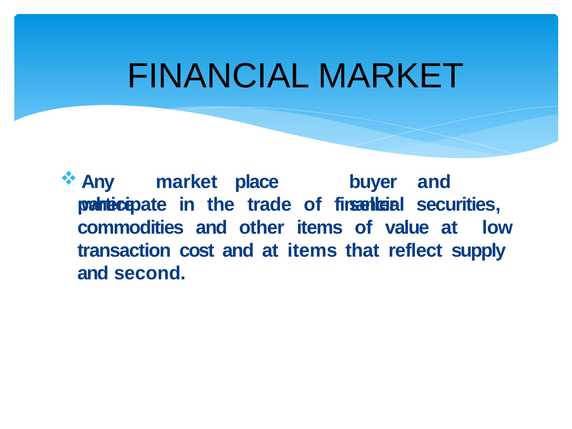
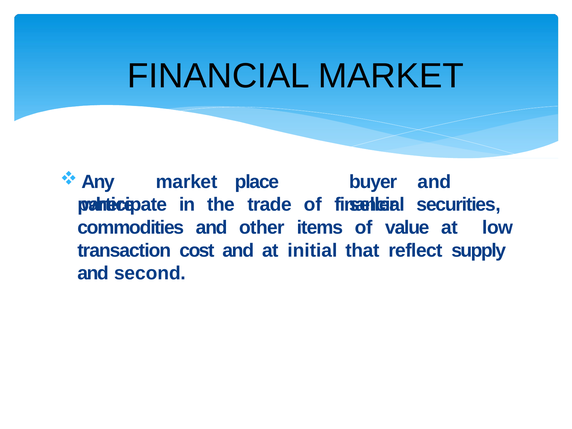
at items: items -> initial (313, 250)
